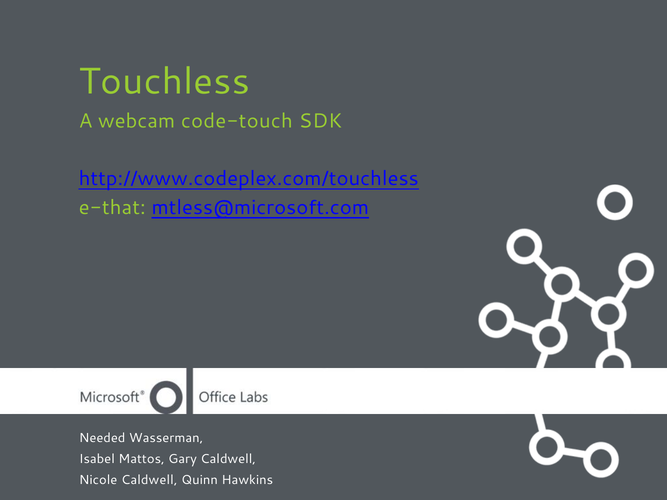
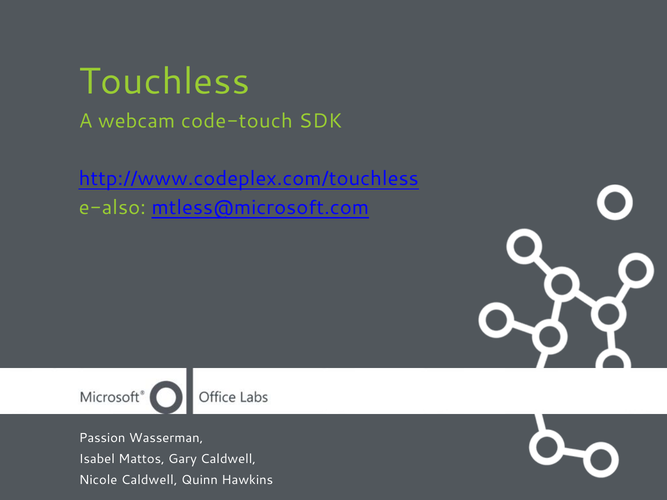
e-that: e-that -> e-also (112, 208)
Needed: Needed -> Passion (102, 438)
